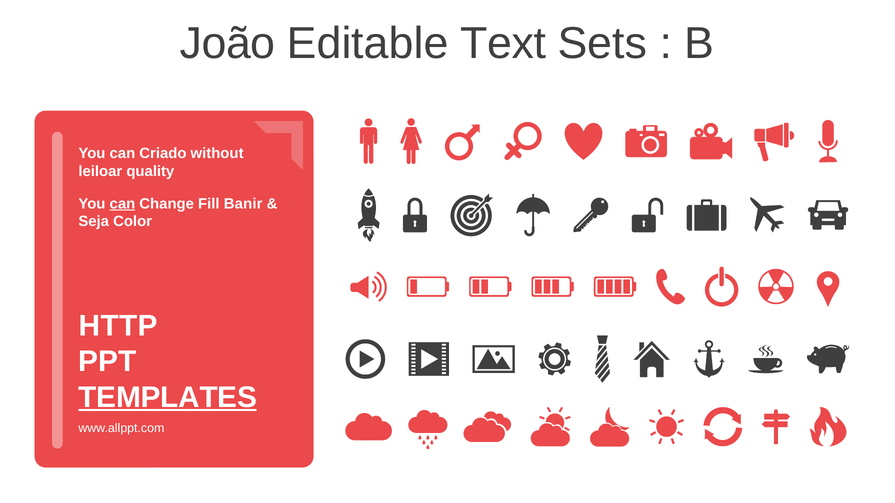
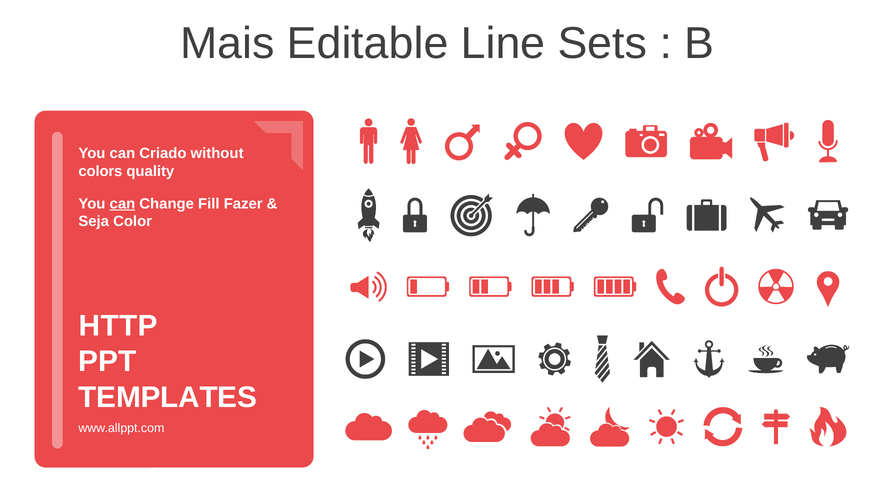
João: João -> Mais (227, 43)
Text: Text -> Line (503, 43)
leiloar: leiloar -> colors (100, 172)
Banir: Banir -> Fazer (243, 204)
TEMPLATES underline: present -> none (168, 398)
